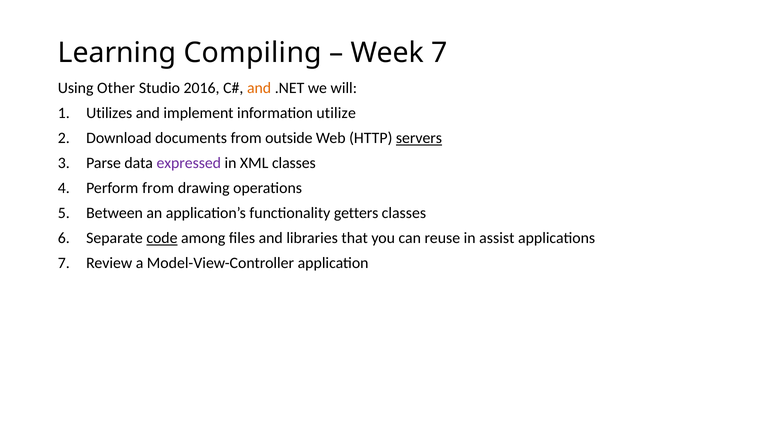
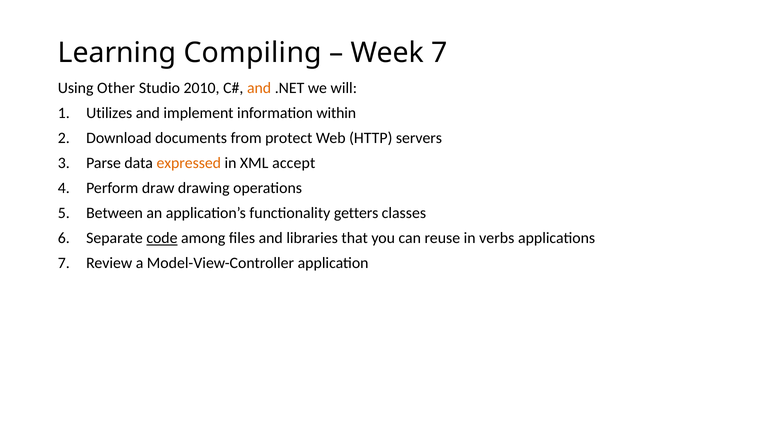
2016: 2016 -> 2010 (202, 88)
utilize: utilize -> within (336, 113)
outside: outside -> protect (289, 138)
servers underline: present -> none (419, 138)
expressed colour: purple -> orange (189, 163)
XML classes: classes -> accept (294, 163)
Perform from: from -> draw (158, 188)
assist: assist -> verbs (497, 238)
